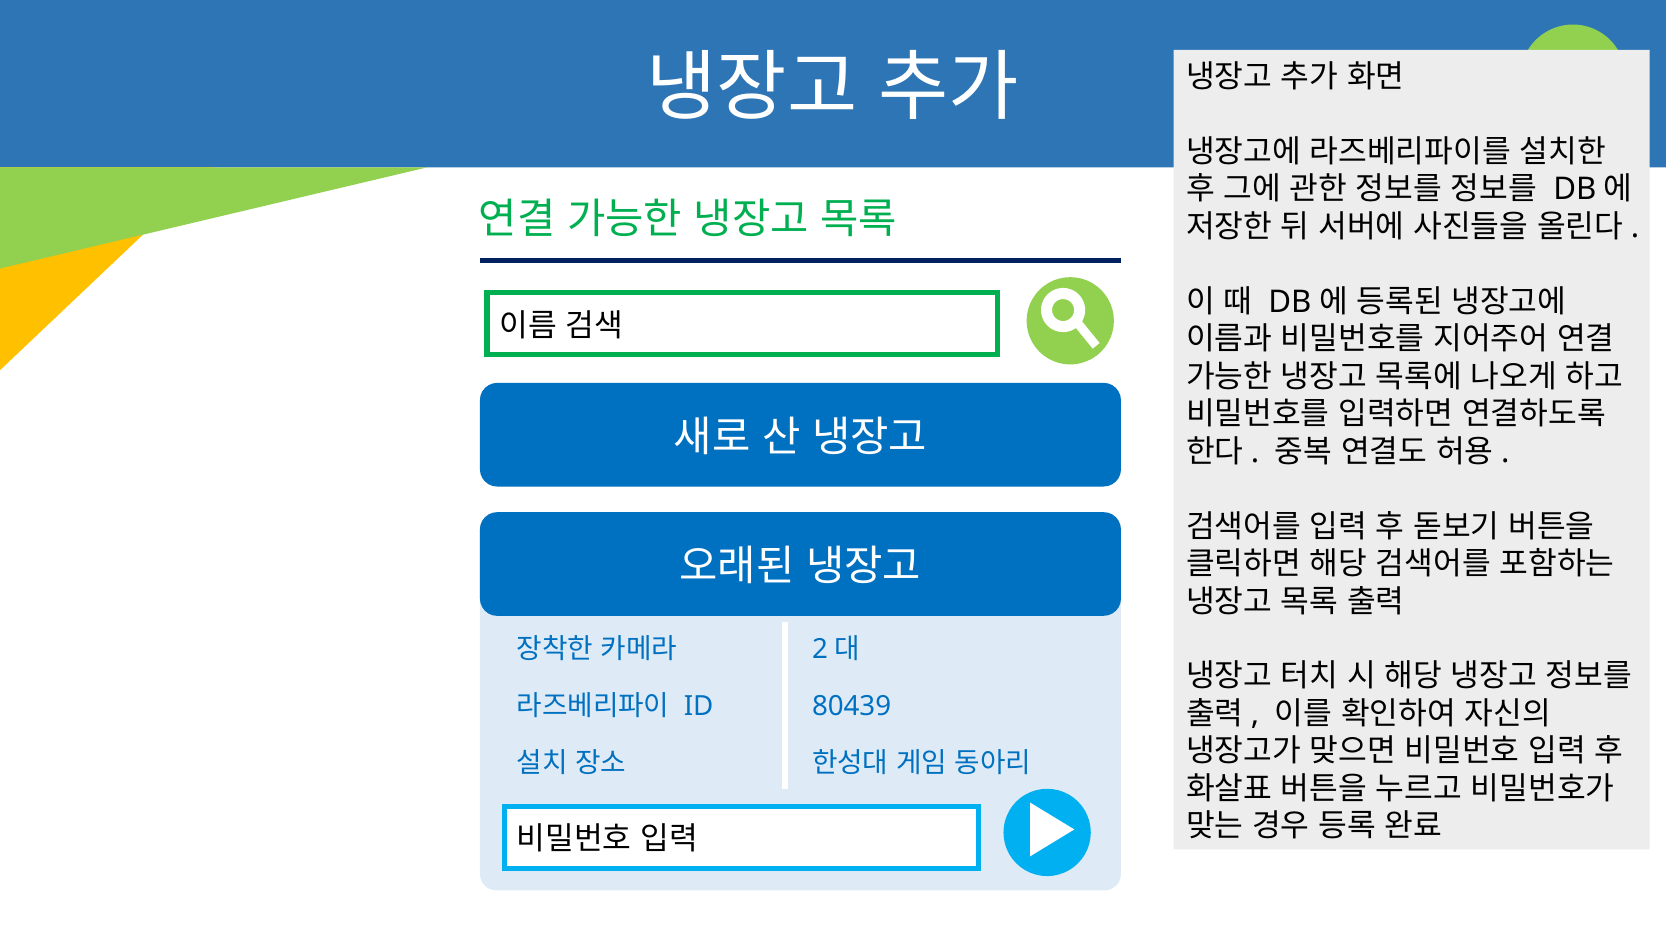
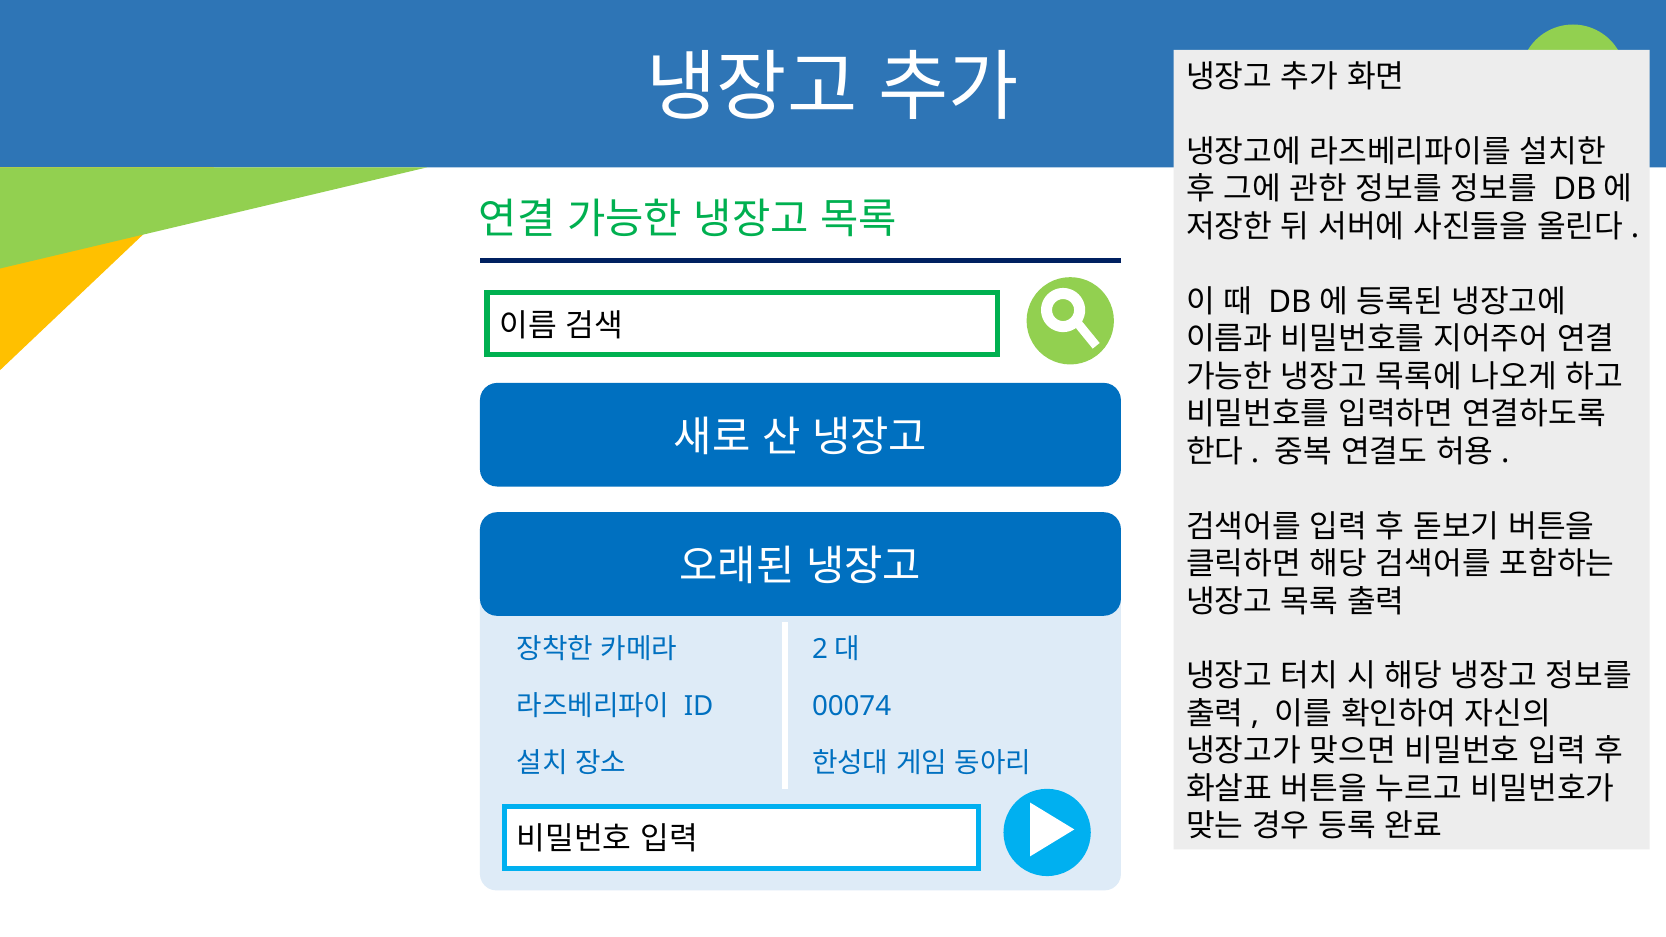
80439: 80439 -> 00074 (852, 706)
